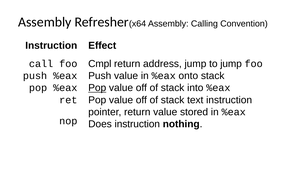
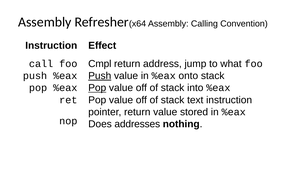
to jump: jump -> what (231, 64)
Push underline: none -> present (100, 76)
Does instruction: instruction -> addresses (137, 124)
